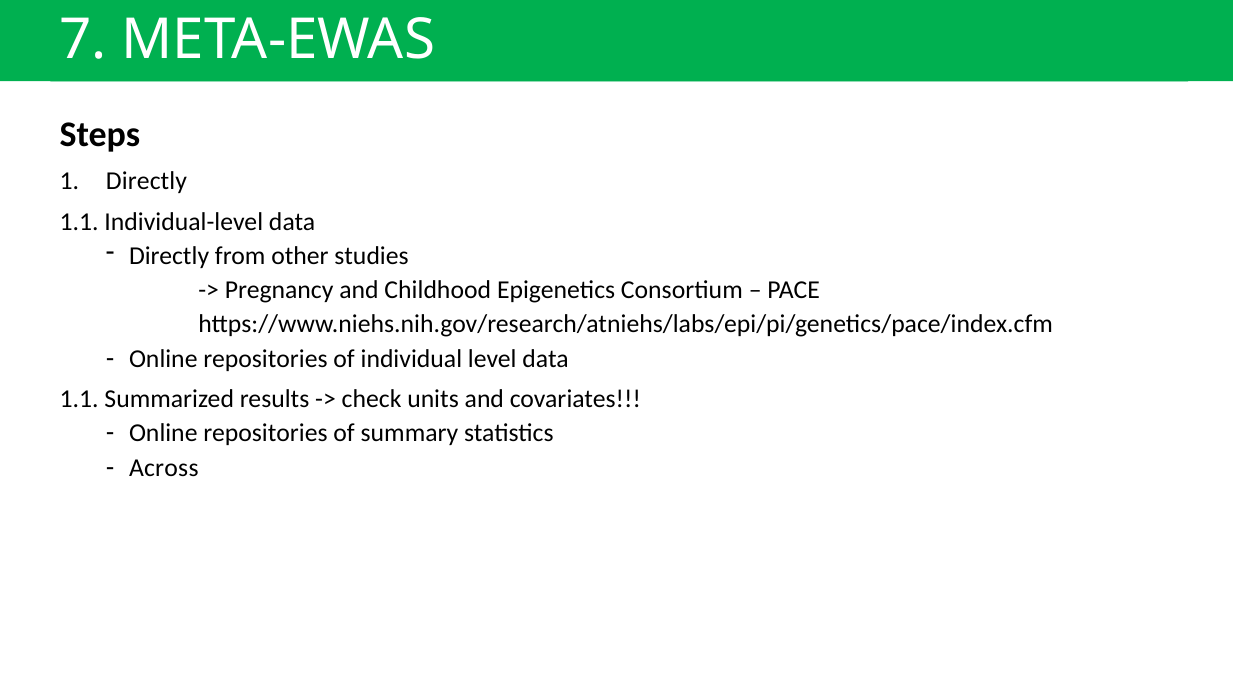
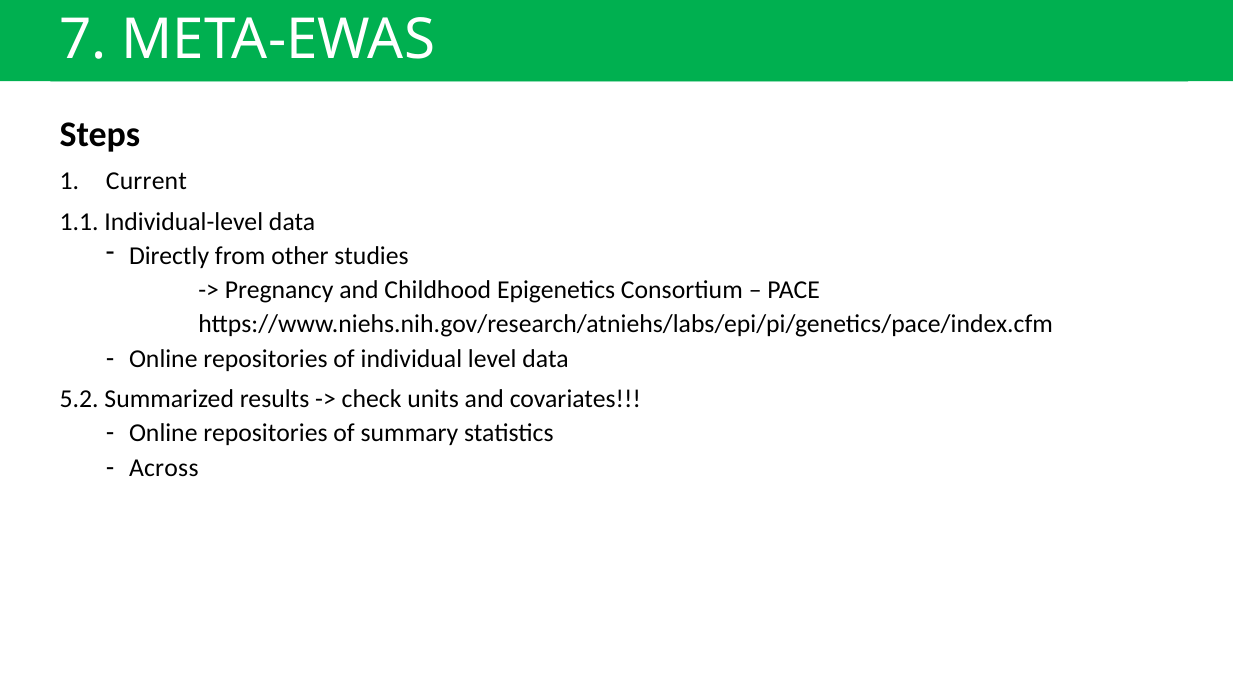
Directly: Directly -> Current (146, 181)
1.1: 1.1 -> 5.2 (79, 399)
